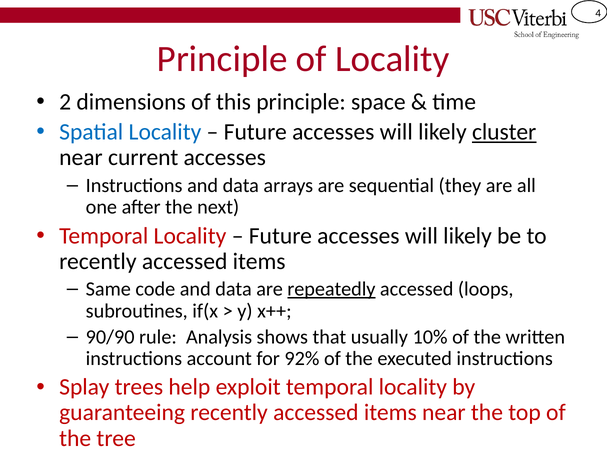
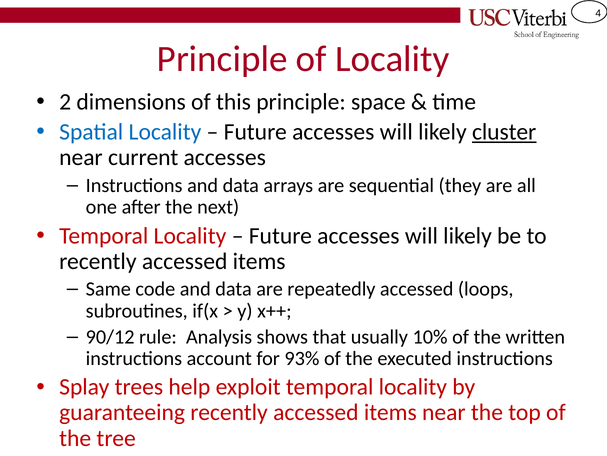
repeatedly underline: present -> none (331, 289)
90/90: 90/90 -> 90/12 (110, 336)
92%: 92% -> 93% (302, 358)
